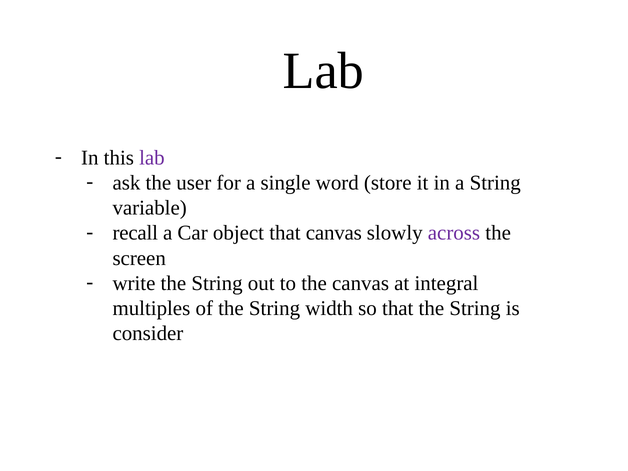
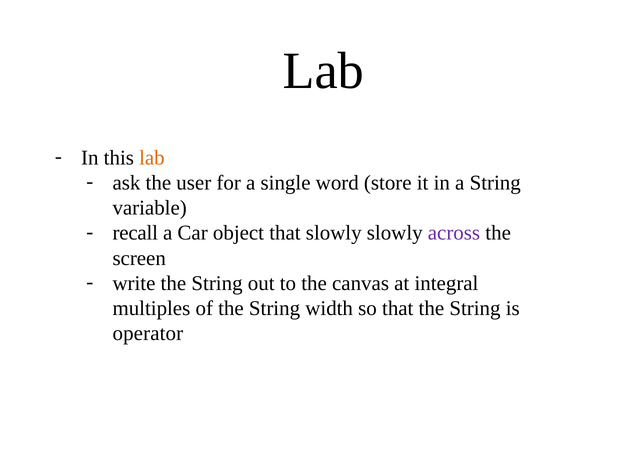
lab colour: purple -> orange (152, 158)
that canvas: canvas -> slowly (334, 233)
consider: consider -> operator (148, 334)
